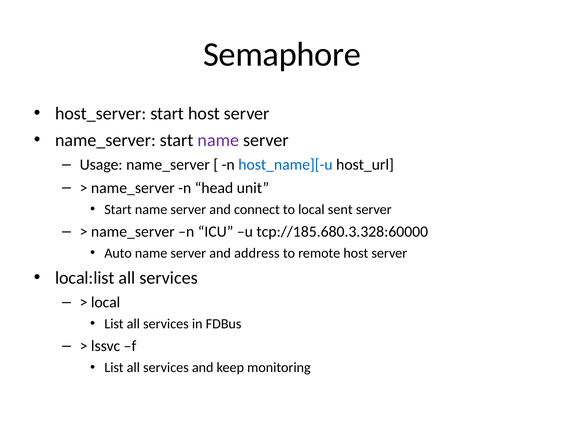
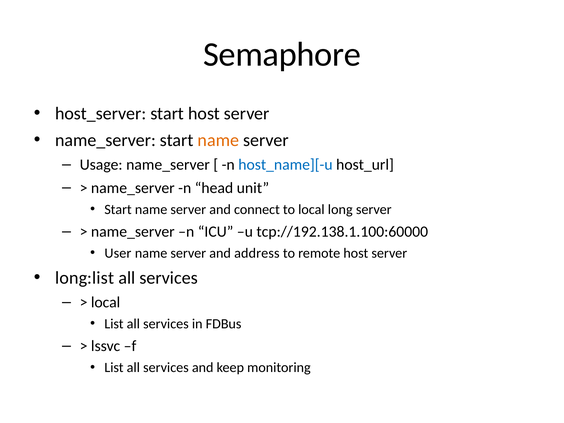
name colour: purple -> orange (218, 140)
sent: sent -> long (340, 209)
tcp://185.680.3.328:60000: tcp://185.680.3.328:60000 -> tcp://192.138.1.100:60000 (342, 232)
Auto: Auto -> User (118, 253)
local:list: local:list -> long:list (85, 278)
